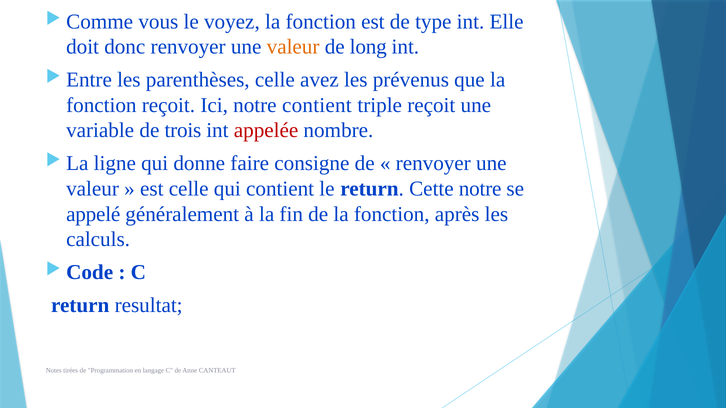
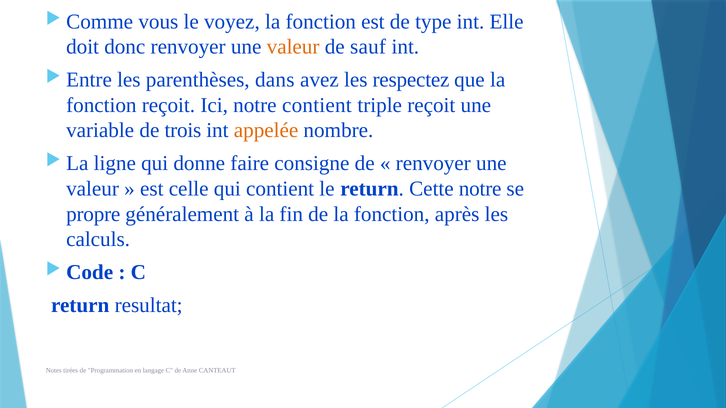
long: long -> sauf (368, 47)
parenthèses celle: celle -> dans (275, 80)
prévenus: prévenus -> respectez (411, 80)
appelée colour: red -> orange (266, 131)
appelé: appelé -> propre (93, 214)
